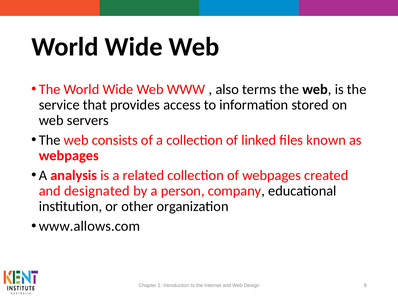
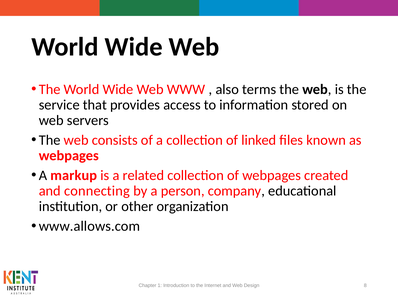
analysis: analysis -> markup (74, 175)
designated: designated -> connecting (97, 190)
